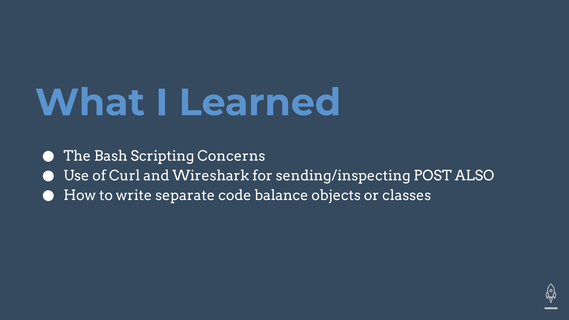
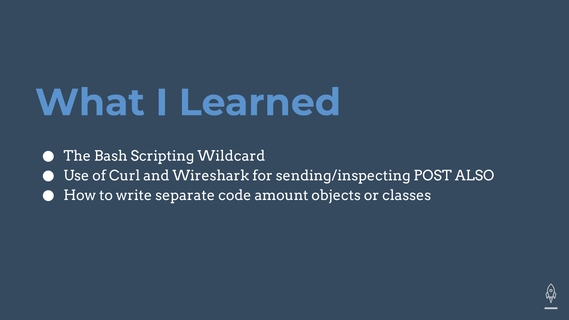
Concerns: Concerns -> Wildcard (231, 156)
balance: balance -> amount (281, 196)
